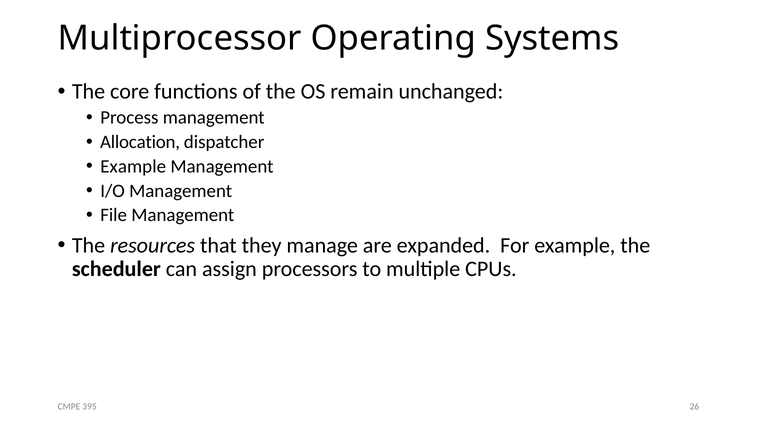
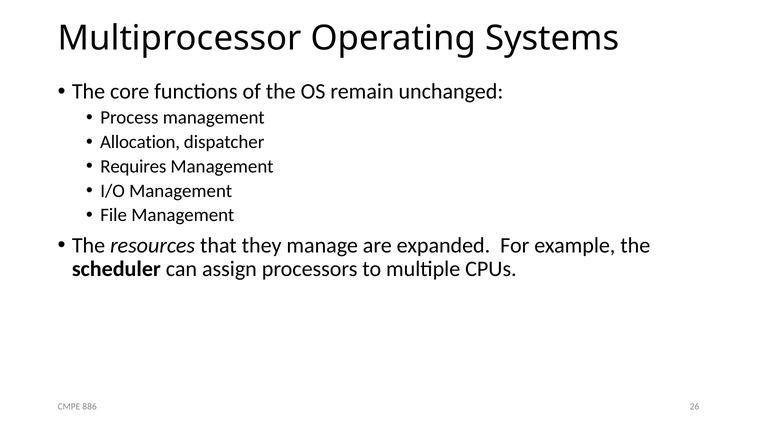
Example: Example -> Requires (133, 166)
395: 395 -> 886 (90, 407)
